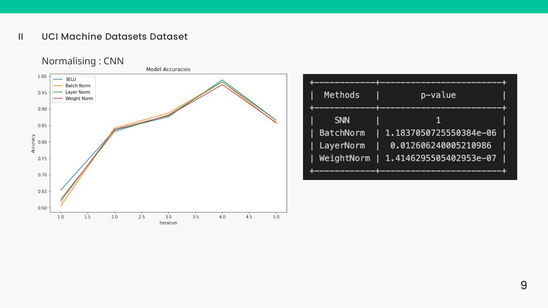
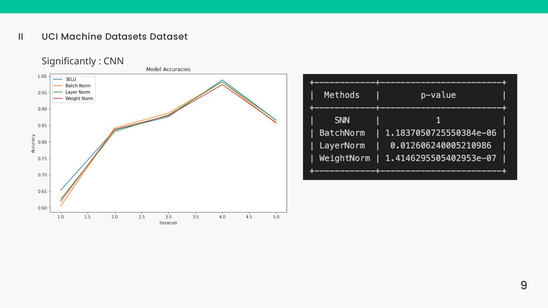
Normalising: Normalising -> Significantly (69, 61)
